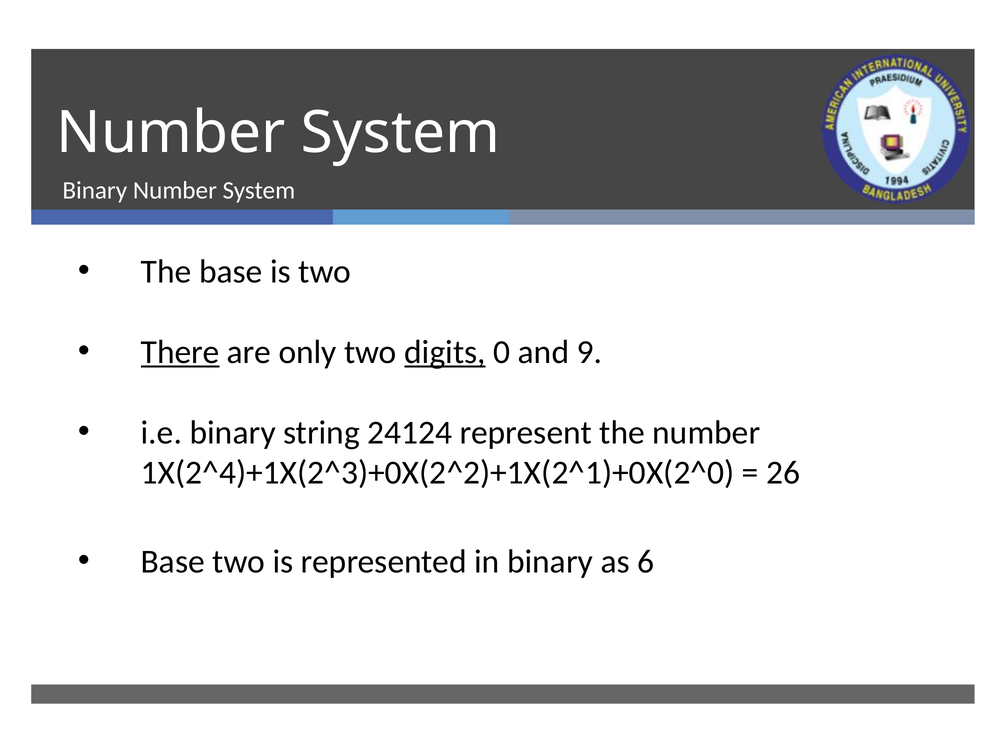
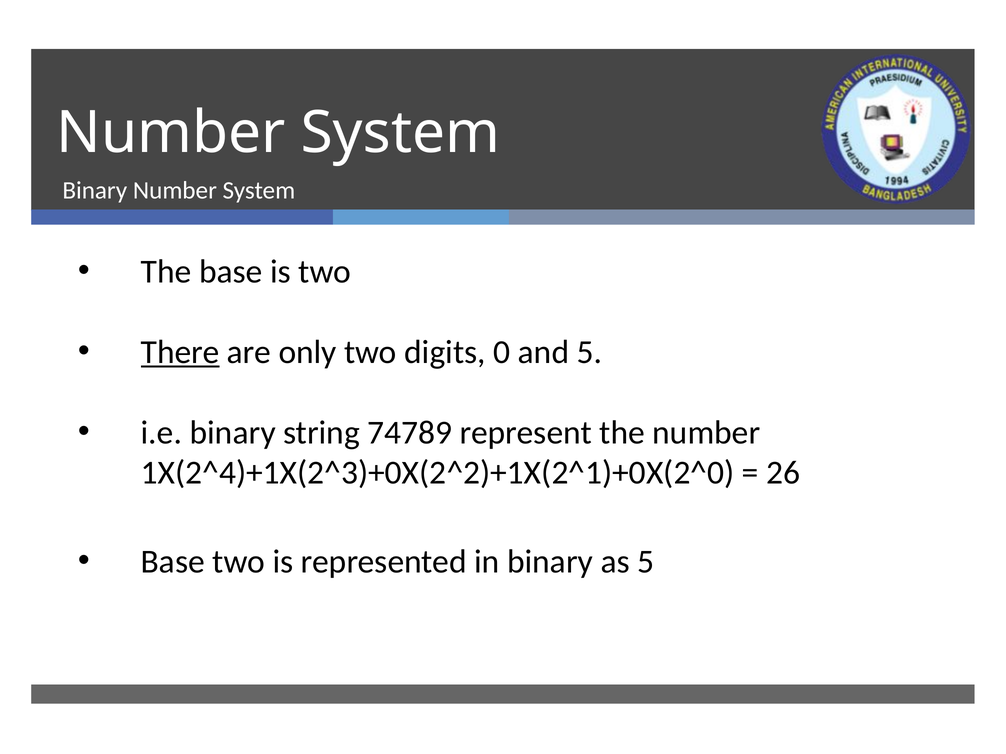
digits underline: present -> none (445, 352)
and 9: 9 -> 5 (589, 352)
24124: 24124 -> 74789 (410, 433)
as 6: 6 -> 5 (646, 562)
